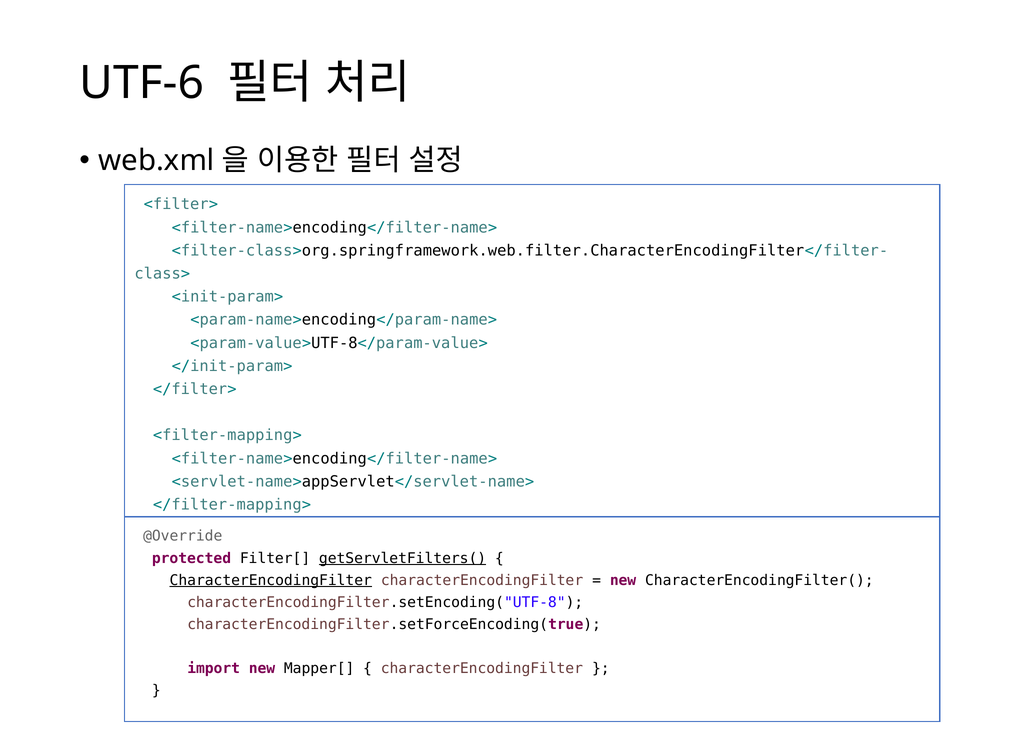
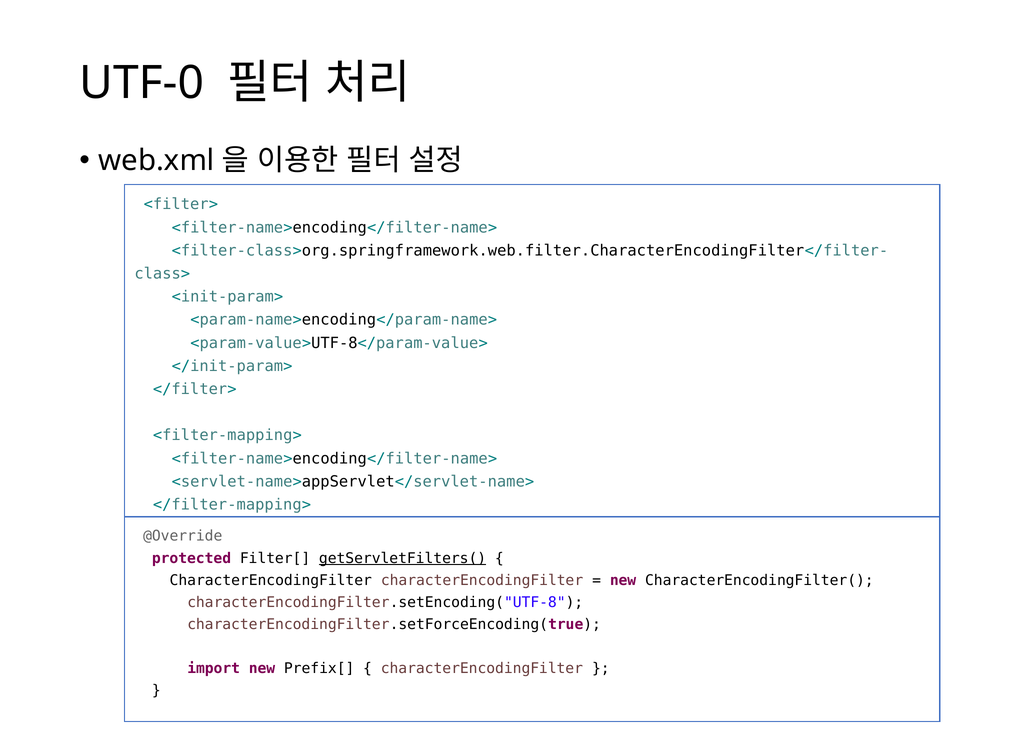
UTF-6: UTF-6 -> UTF-0 (142, 83)
CharacterEncodingFilter underline: present -> none (271, 581)
Mapper[: Mapper[ -> Prefix[ (319, 669)
